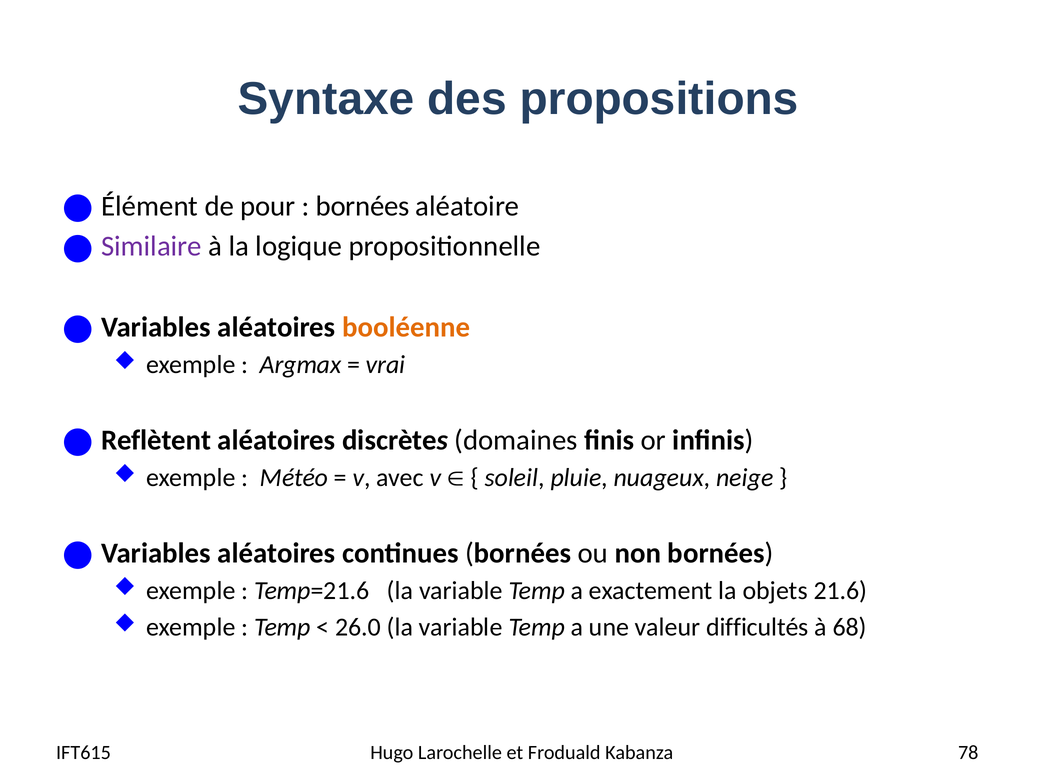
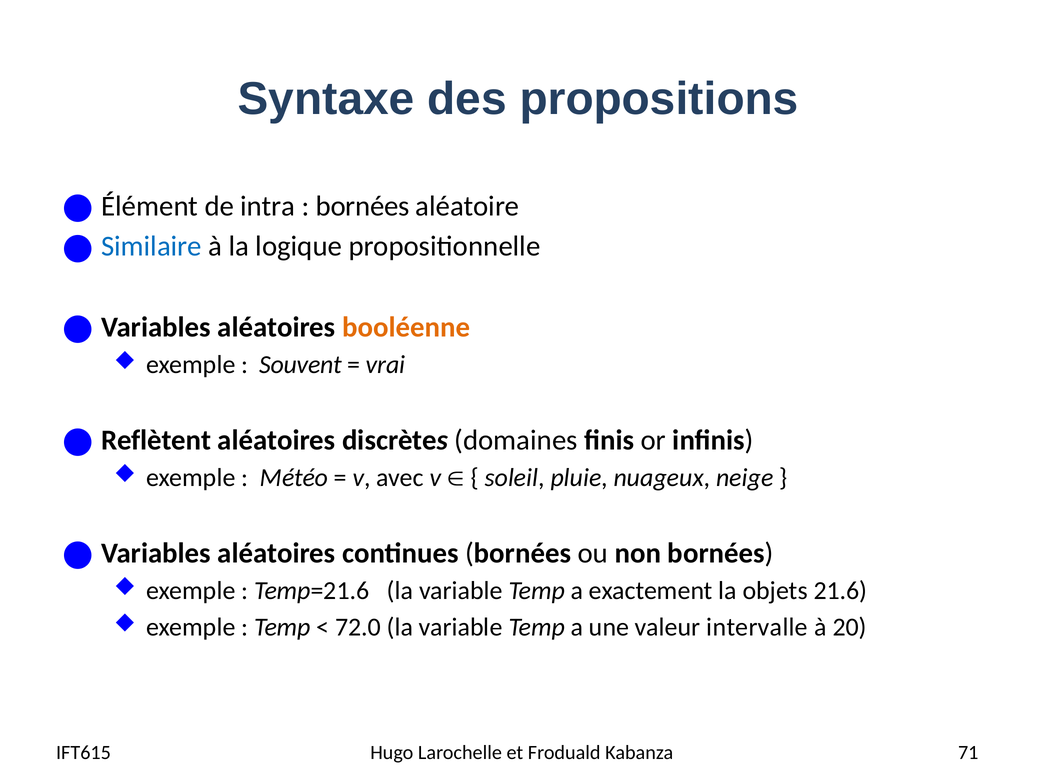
pour: pour -> intra (268, 206)
Similaire colour: purple -> blue (151, 246)
Argmax: Argmax -> Souvent (301, 365)
26.0: 26.0 -> 72.0 (358, 627)
difficultés: difficultés -> intervalle (757, 627)
68: 68 -> 20 (850, 627)
78: 78 -> 71 (968, 752)
